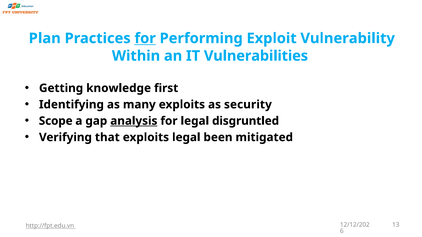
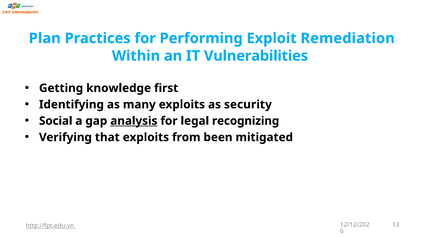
for underline: present -> none (145, 38)
Vulnerability: Vulnerability -> Remediation (348, 38)
Scope: Scope -> Social (56, 121)
disgruntled: disgruntled -> recognizing (246, 121)
exploits legal: legal -> from (186, 138)
